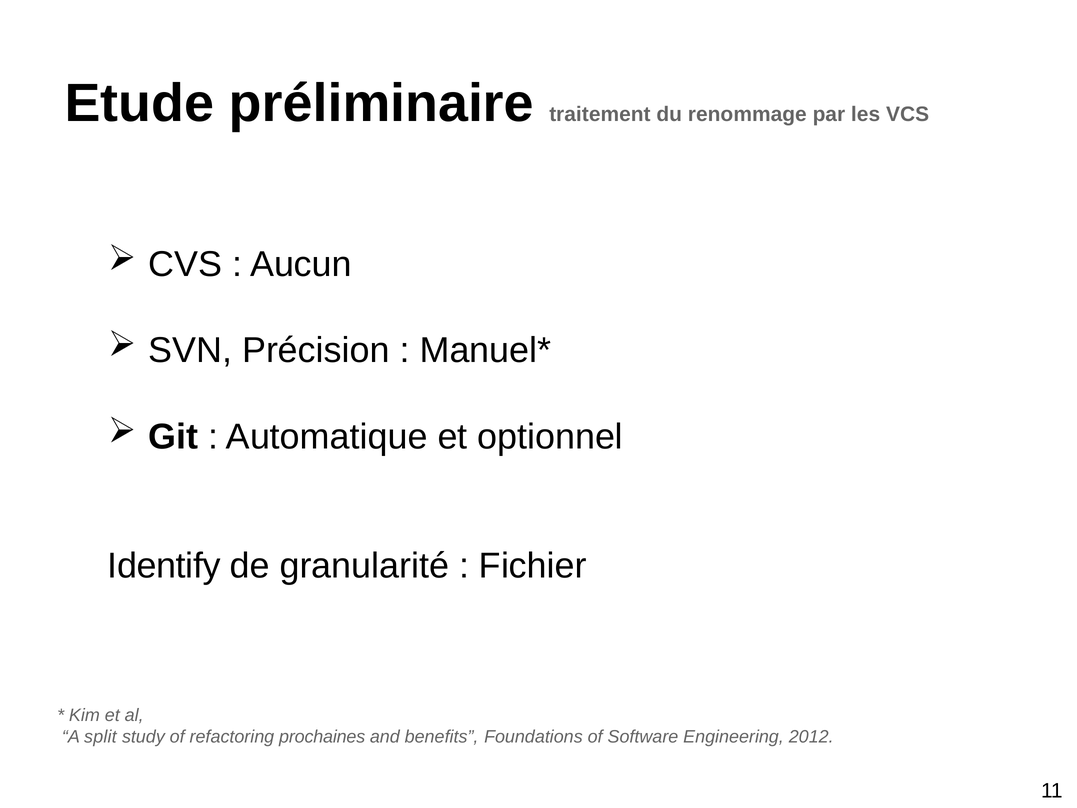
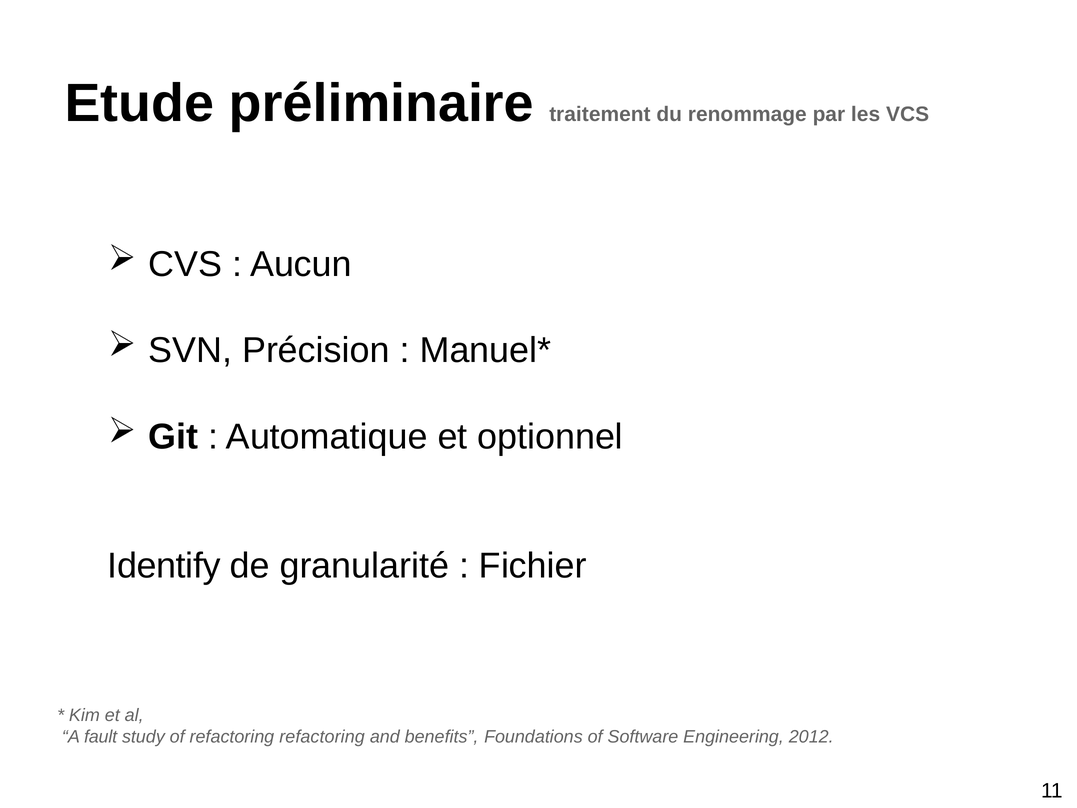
split: split -> fault (101, 737)
refactoring prochaines: prochaines -> refactoring (322, 737)
